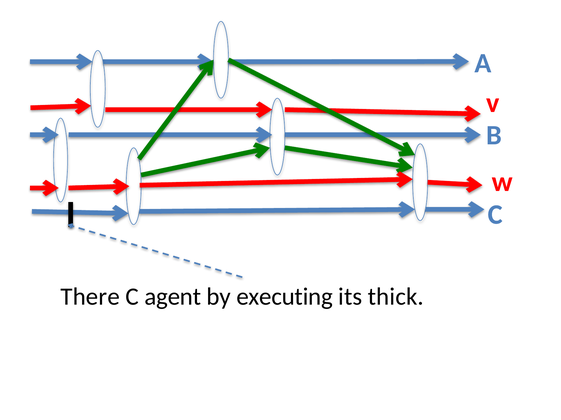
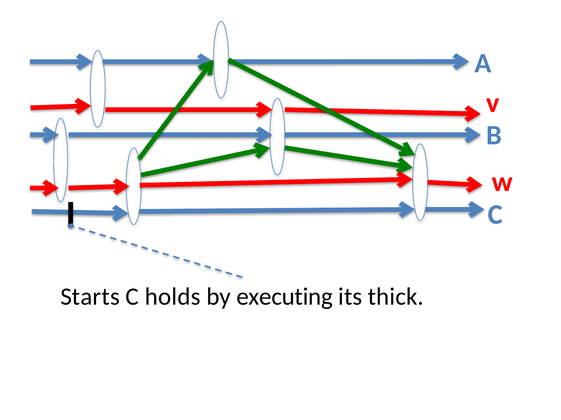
There: There -> Starts (90, 297)
agent: agent -> holds (173, 297)
